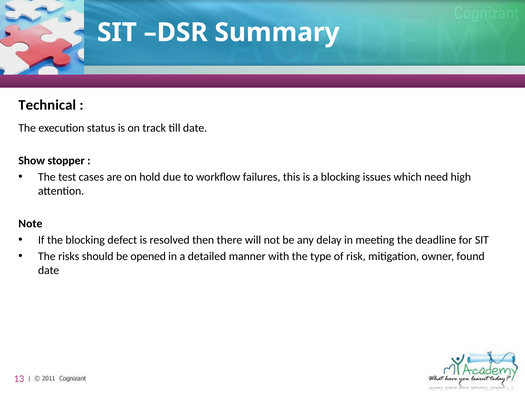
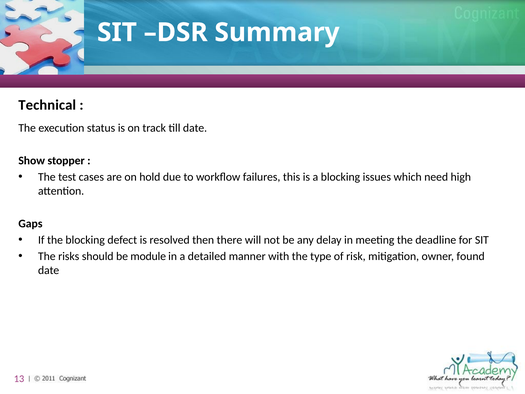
Note: Note -> Gaps (30, 223)
opened: opened -> module (148, 256)
